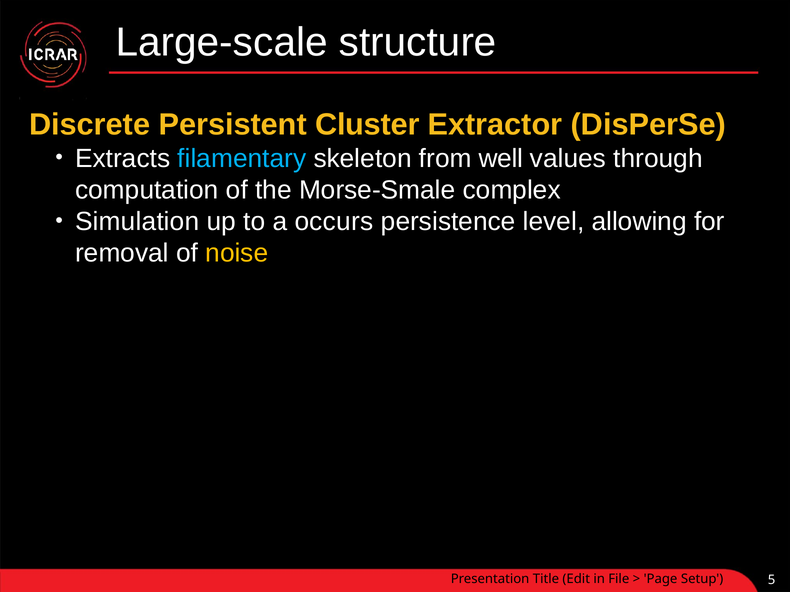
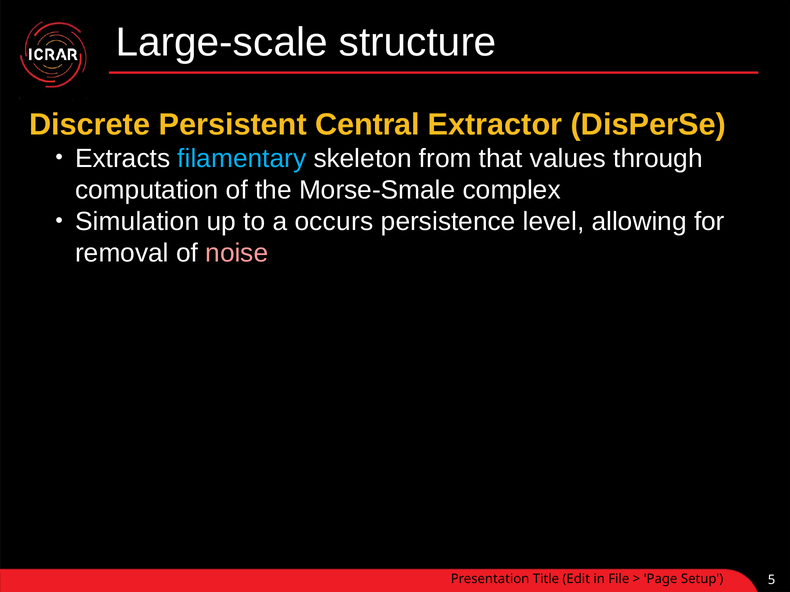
Cluster: Cluster -> Central (367, 125)
well: well -> that (501, 159)
noise colour: yellow -> pink (237, 253)
